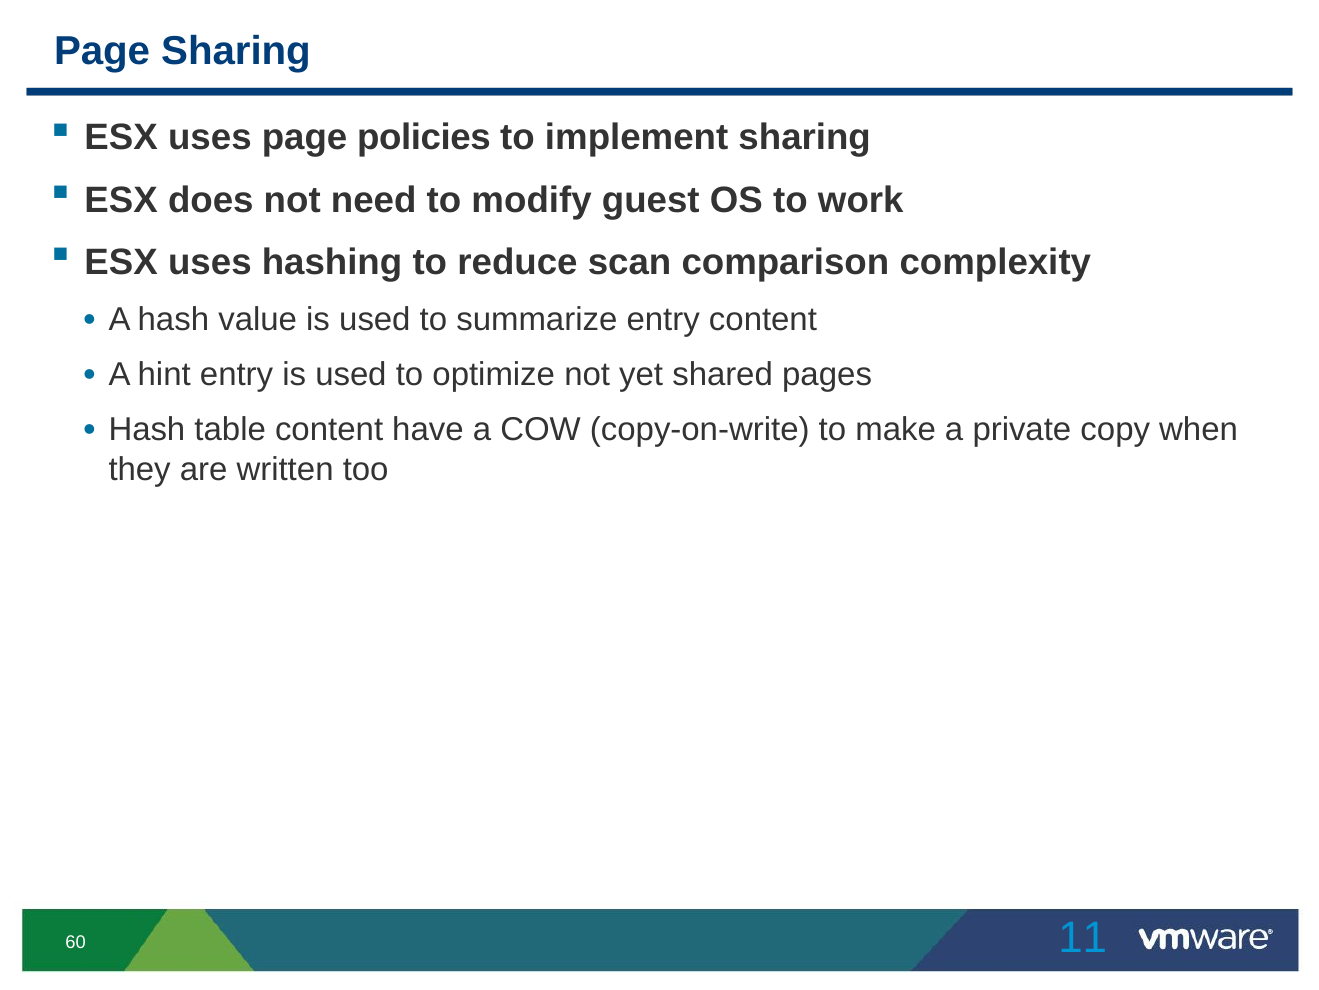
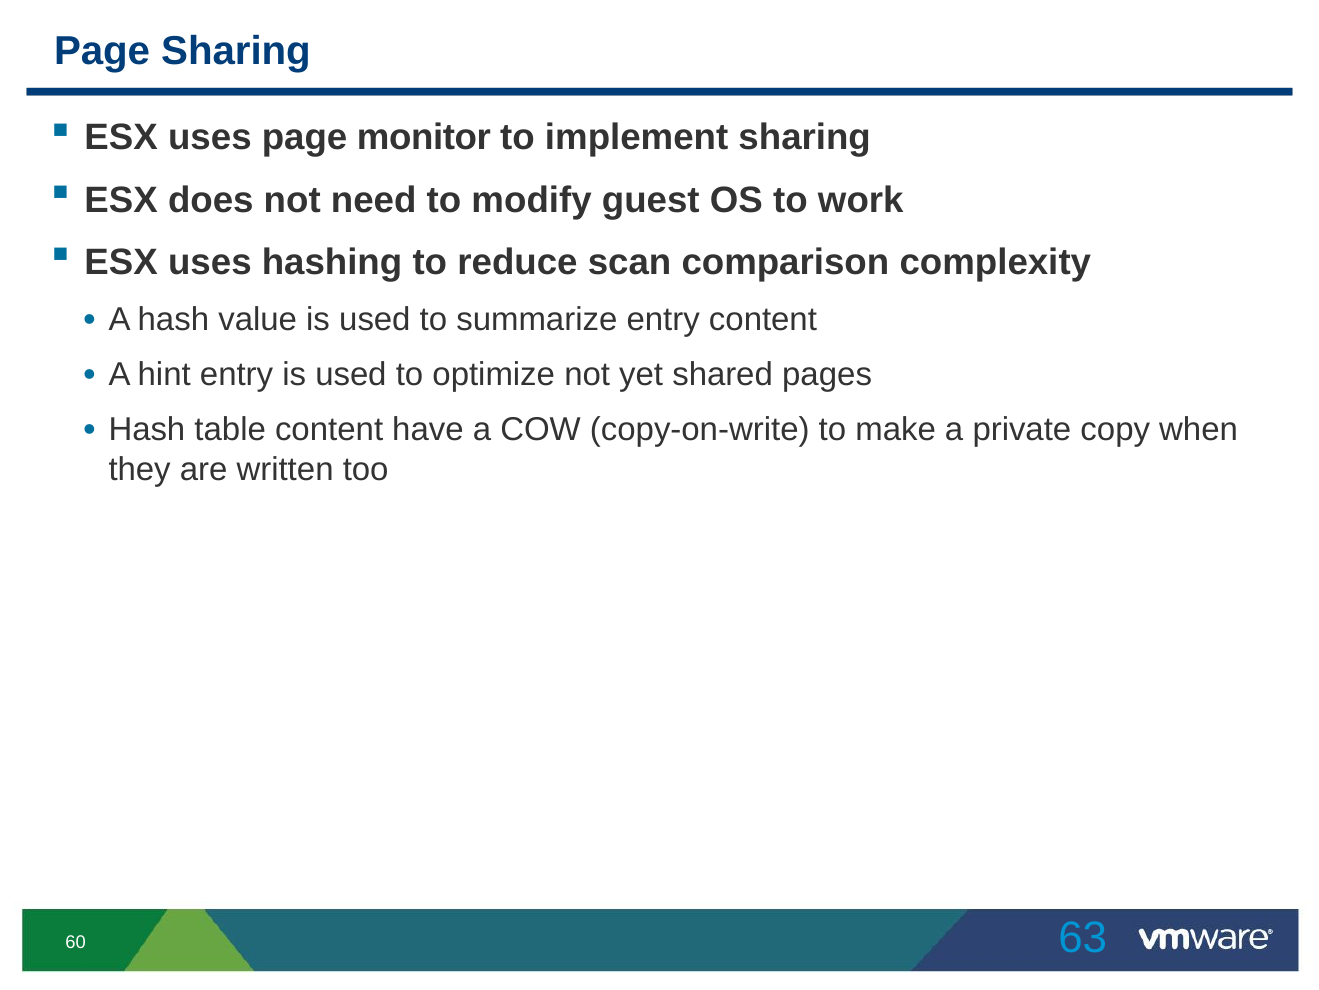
policies: policies -> monitor (424, 138)
11: 11 -> 63 (1083, 937)
